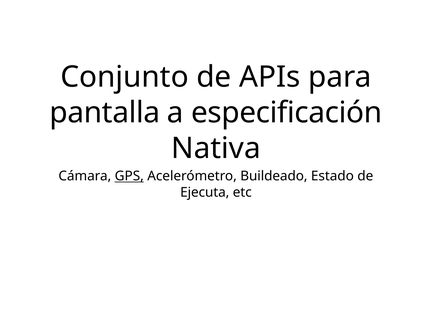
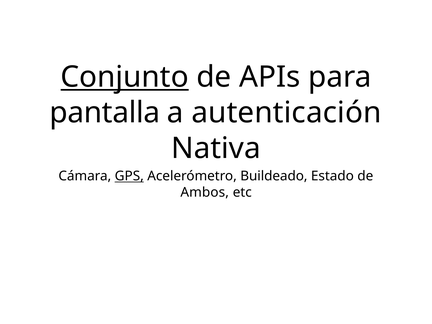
Conjunto underline: none -> present (125, 77)
especificación: especificación -> autenticación (286, 113)
Ejecuta: Ejecuta -> Ambos (205, 192)
